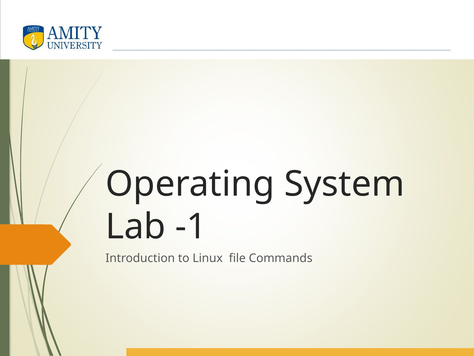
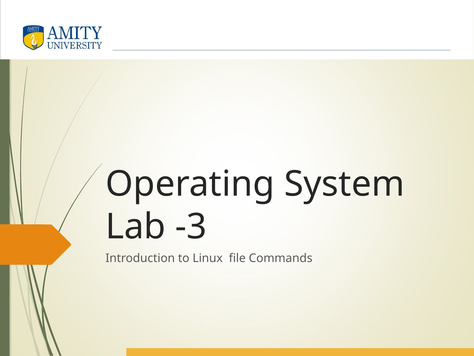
-1: -1 -> -3 (191, 226)
